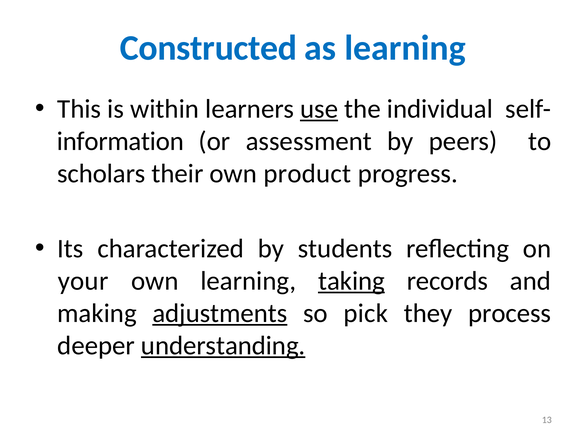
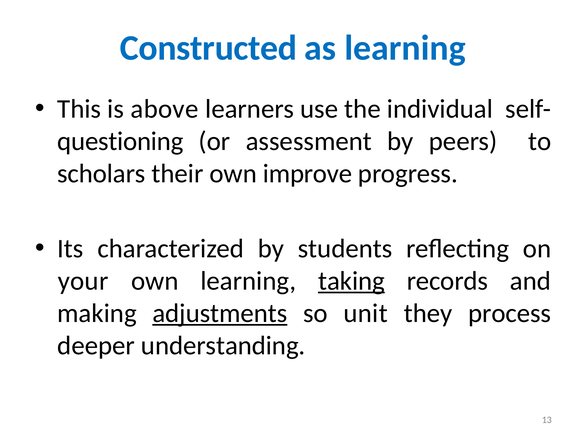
within: within -> above (165, 109)
use underline: present -> none (319, 109)
information: information -> questioning (120, 141)
product: product -> improve (308, 174)
pick: pick -> unit (366, 313)
understanding underline: present -> none (223, 346)
